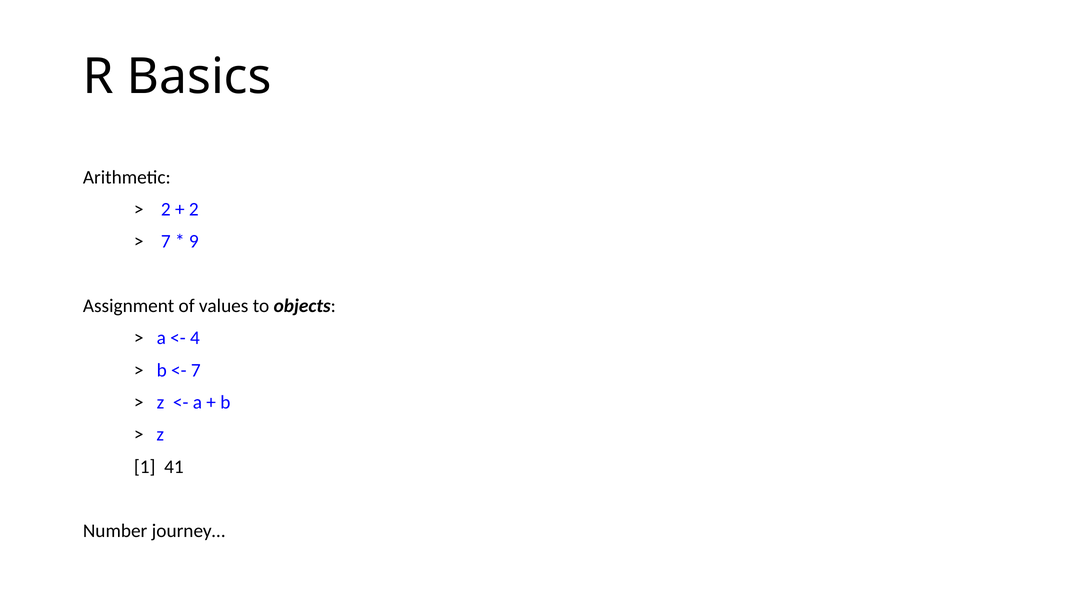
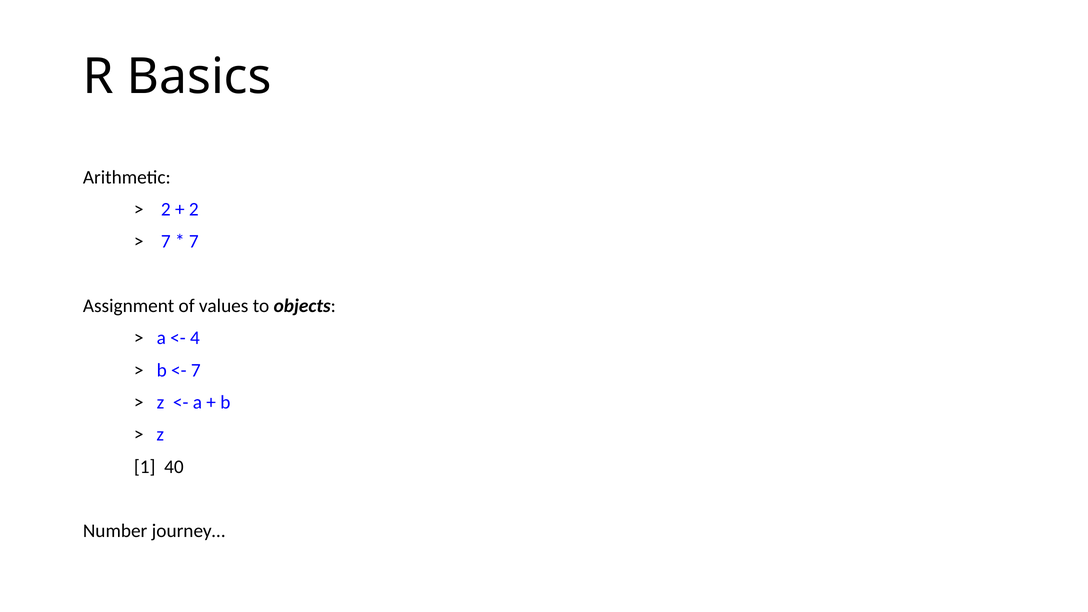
9: 9 -> 7 (194, 242)
41: 41 -> 40 (174, 467)
